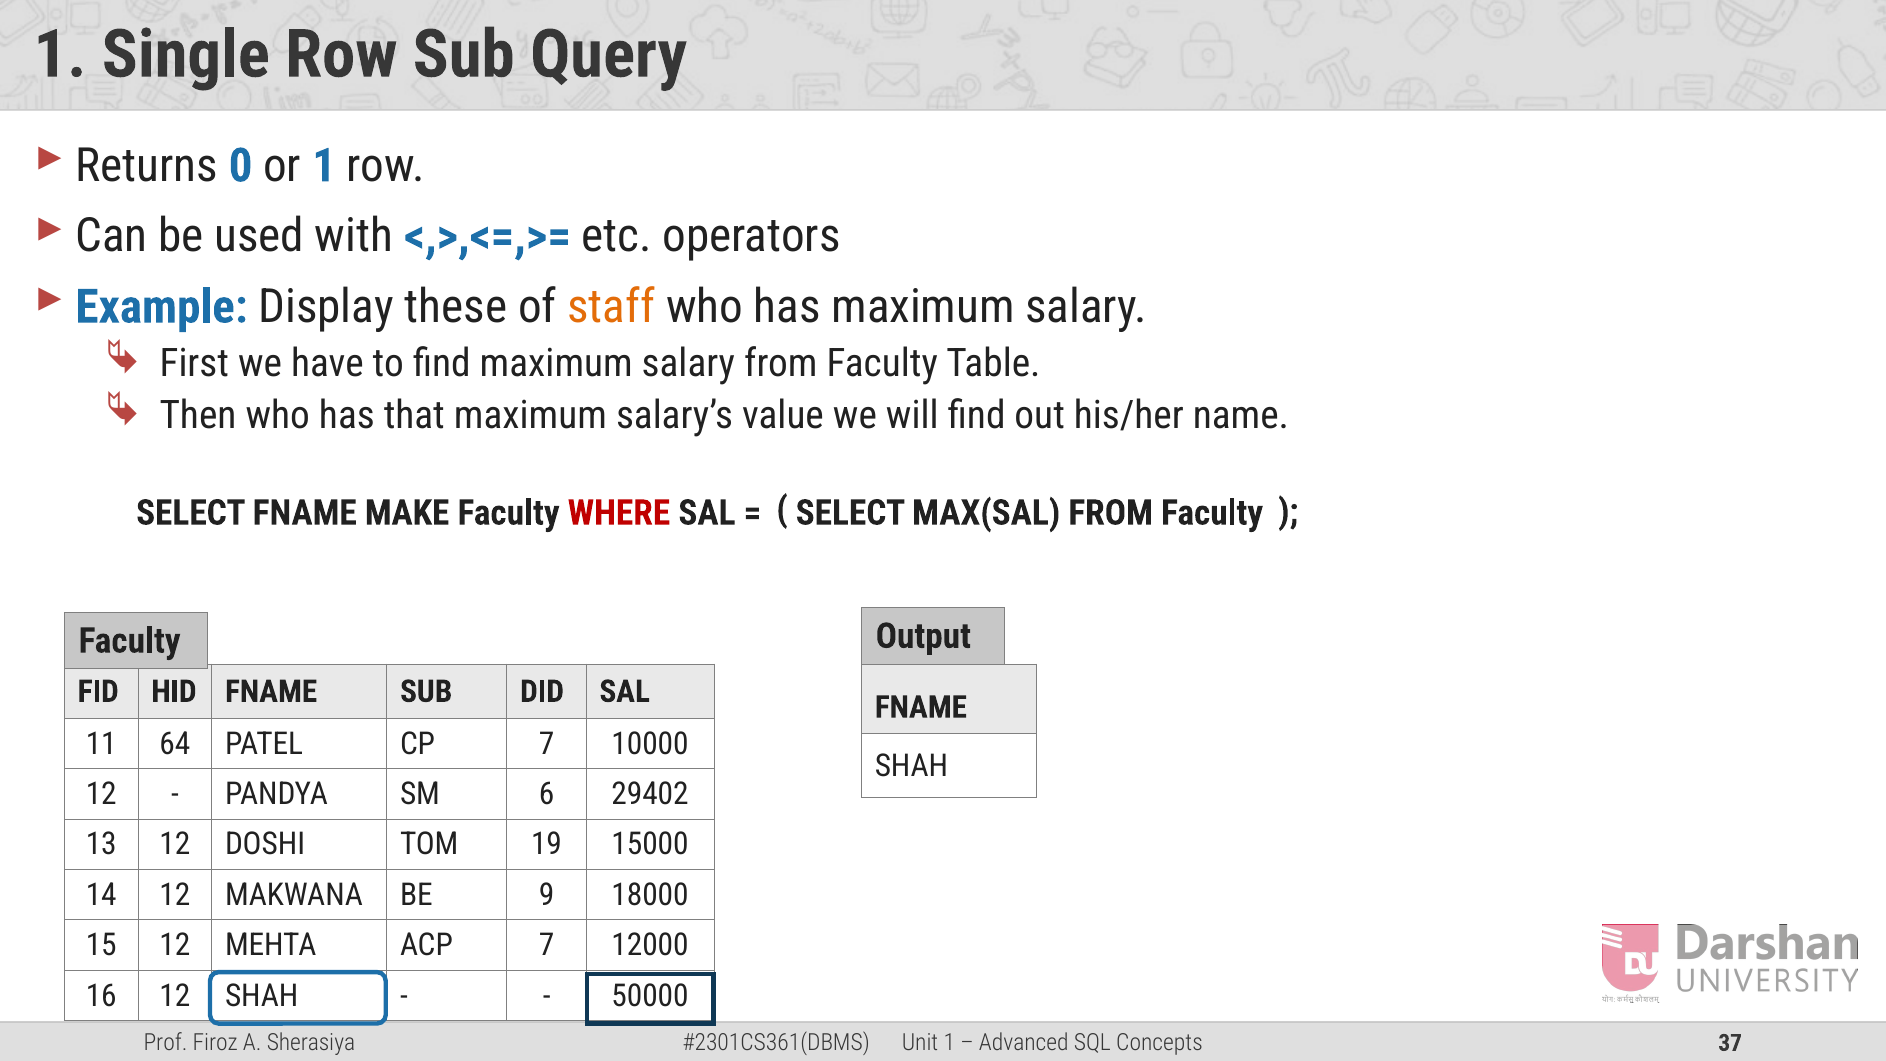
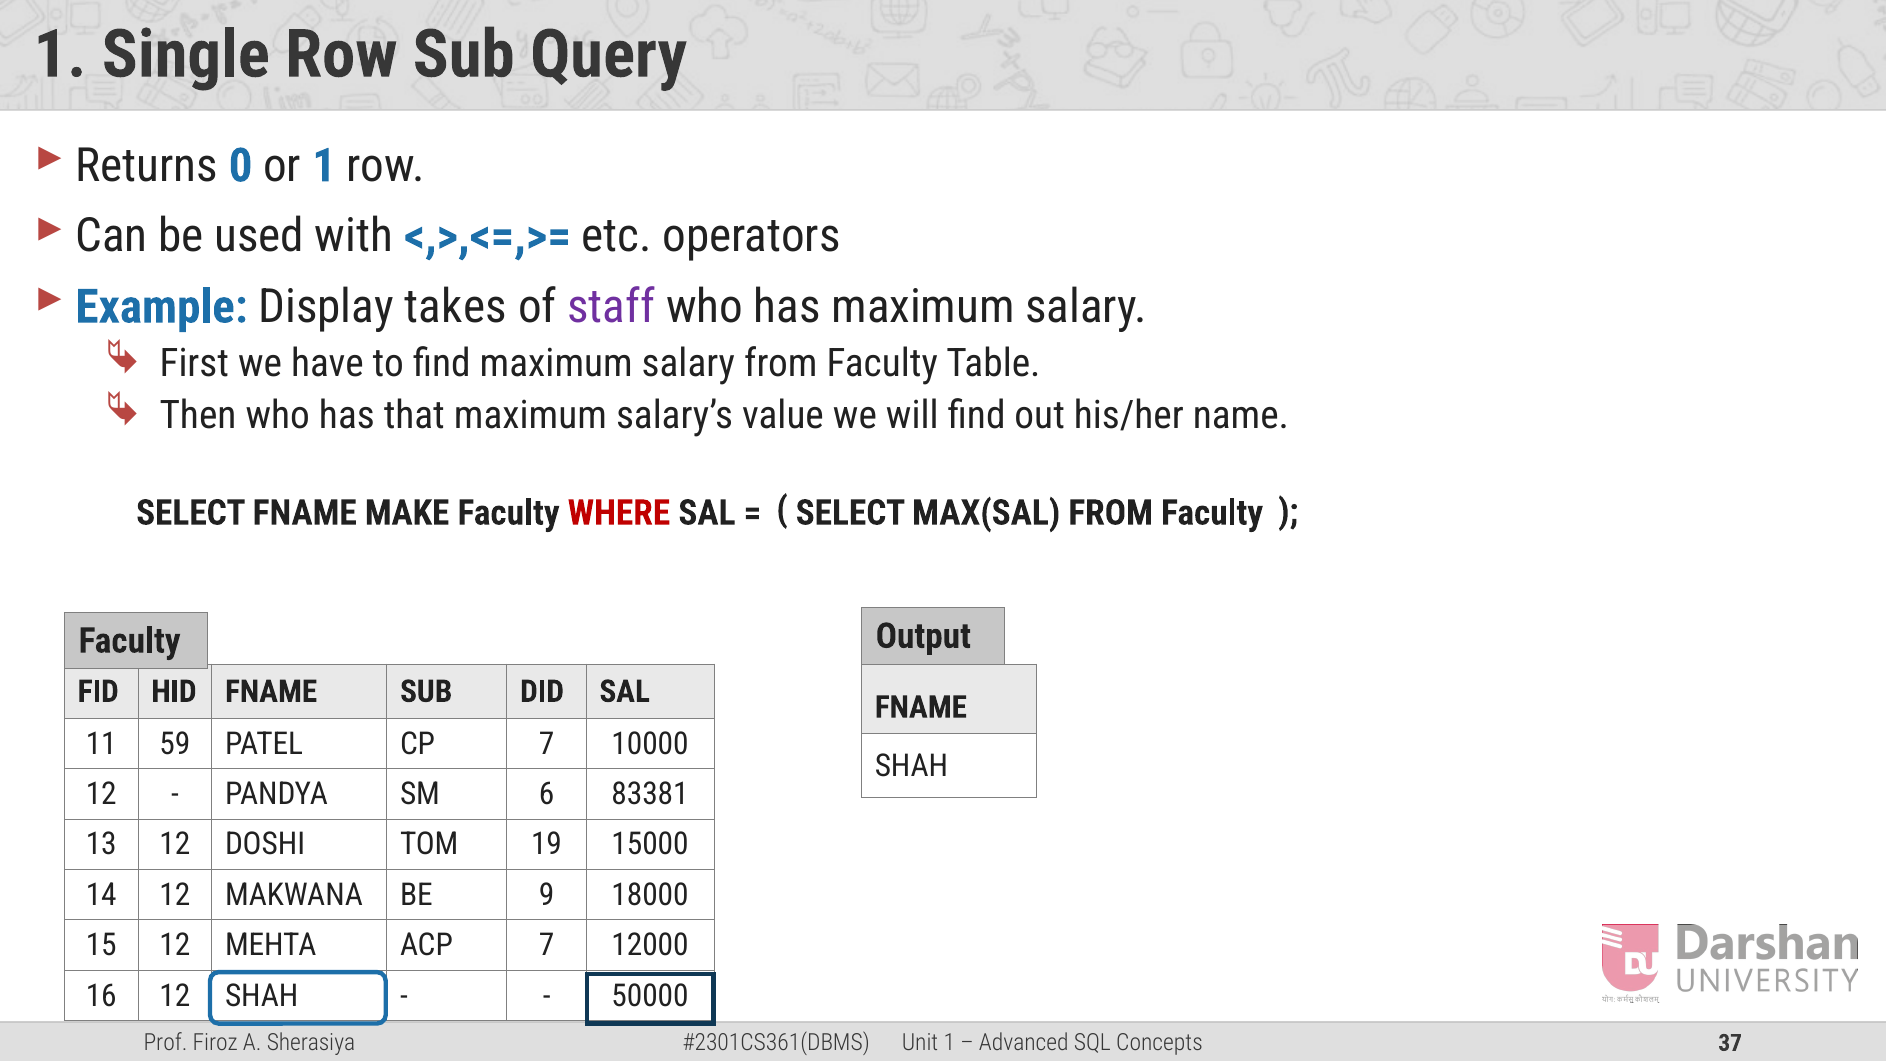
these: these -> takes (456, 307)
staff colour: orange -> purple (611, 307)
64: 64 -> 59 (175, 744)
29402: 29402 -> 83381 (650, 794)
